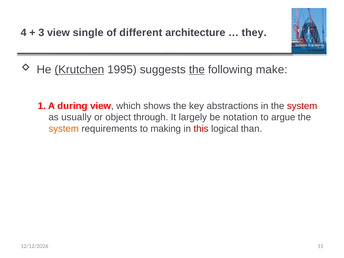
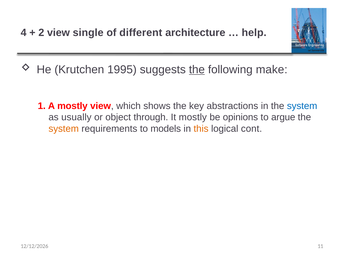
3: 3 -> 2 (41, 33)
they: they -> help (254, 33)
Krutchen underline: present -> none (79, 70)
A during: during -> mostly (72, 106)
system colour: red -> blue (302, 106)
It largely: largely -> mostly (193, 117)
notation: notation -> opinions (240, 117)
making: making -> models (166, 129)
this colour: red -> orange (201, 129)
than: than -> cont (251, 129)
